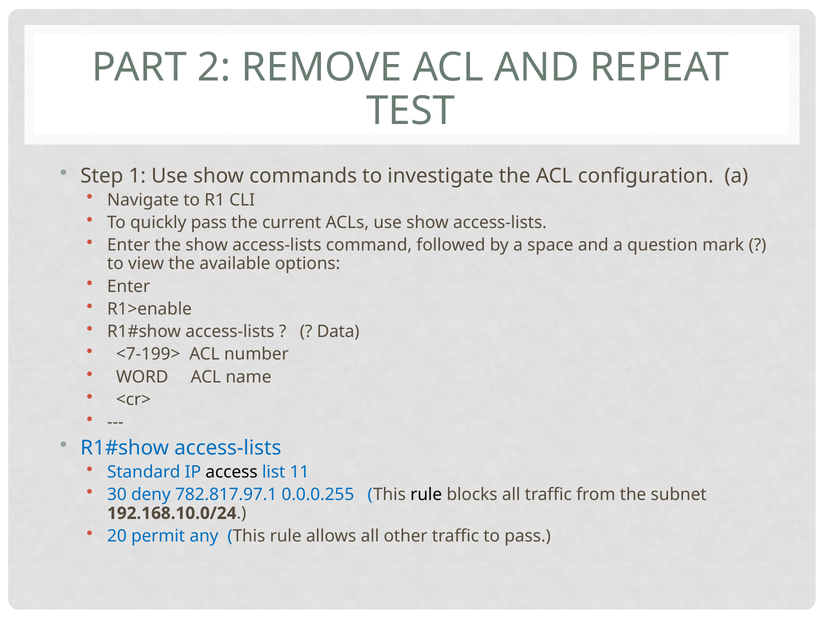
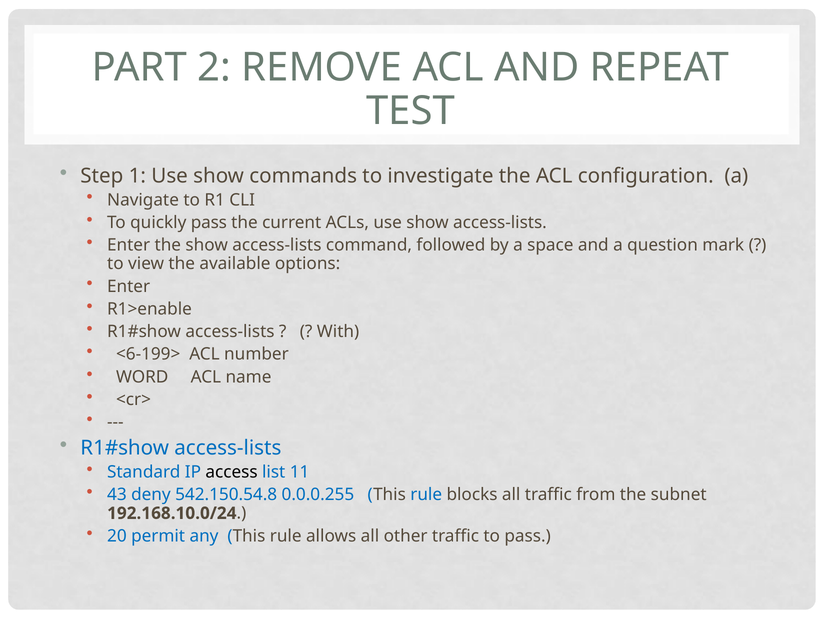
Data: Data -> With (338, 332)
<7-199>: <7-199> -> <6-199> (148, 354)
30: 30 -> 43 (117, 495)
782.817.97.1: 782.817.97.1 -> 542.150.54.8 (226, 495)
rule colour: black -> blue (426, 495)
